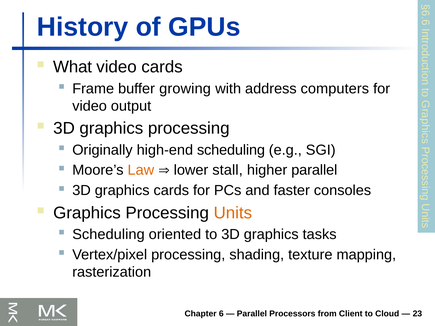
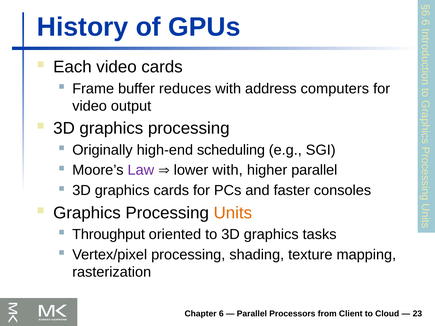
What: What -> Each (72, 67)
growing: growing -> reduces (185, 89)
Law colour: orange -> purple (141, 170)
lower stall: stall -> with (228, 170)
Scheduling: Scheduling -> Throughput (109, 235)
